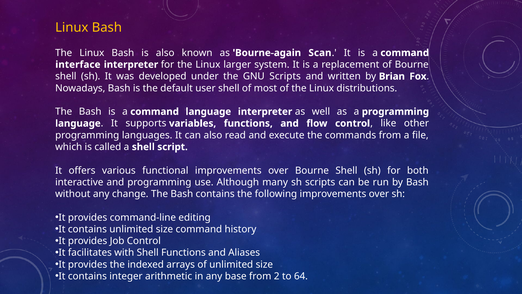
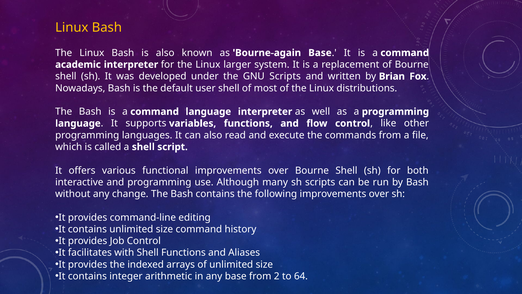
Bourne-again Scan: Scan -> Base (320, 53)
interface: interface -> academic (78, 65)
